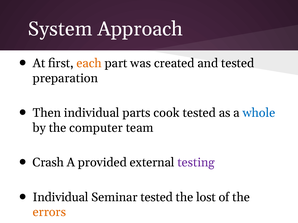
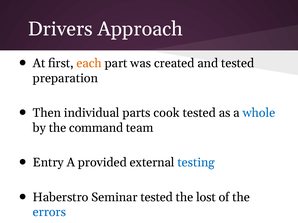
System: System -> Drivers (60, 29)
computer: computer -> command (96, 128)
Crash: Crash -> Entry (48, 163)
testing colour: purple -> blue (196, 163)
Individual: Individual -> Haberstro (61, 198)
errors colour: orange -> blue (49, 212)
